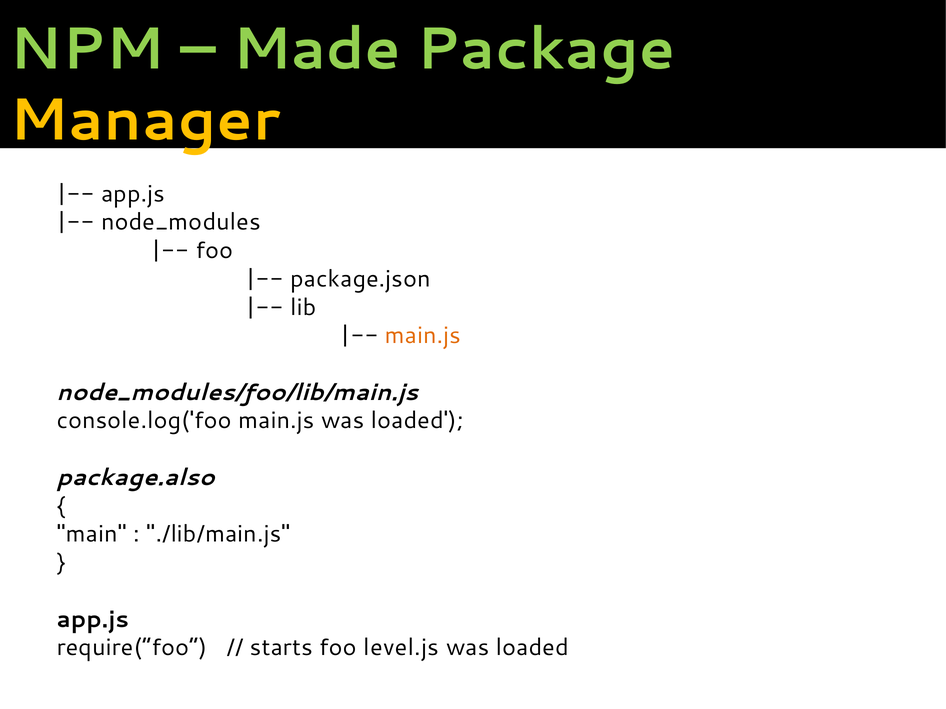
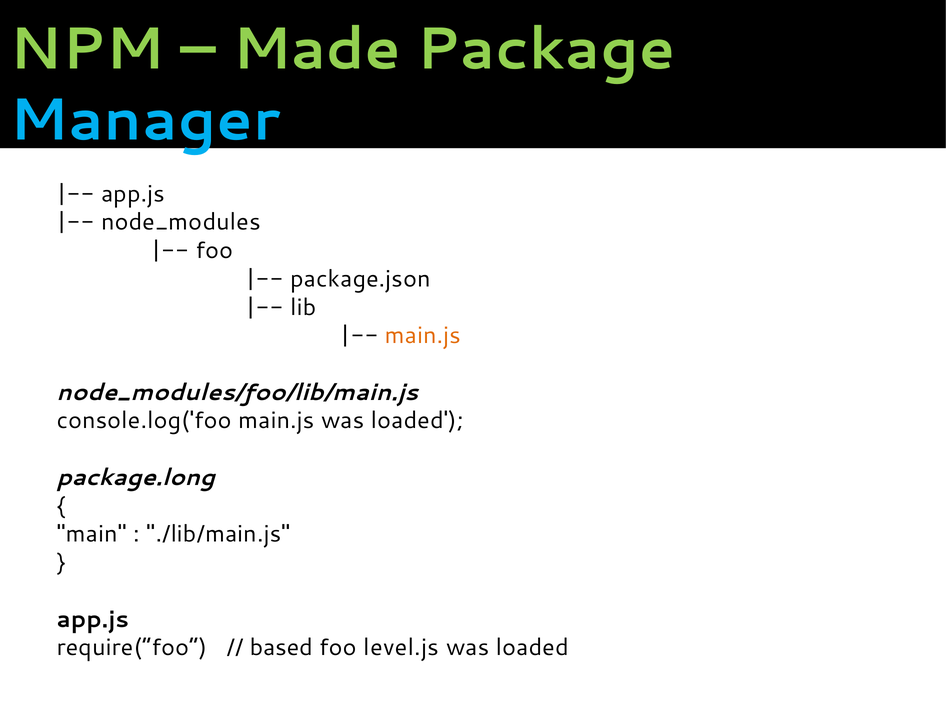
Manager colour: yellow -> light blue (145, 120)
package.also: package.also -> package.long (136, 478)
starts: starts -> based (281, 648)
